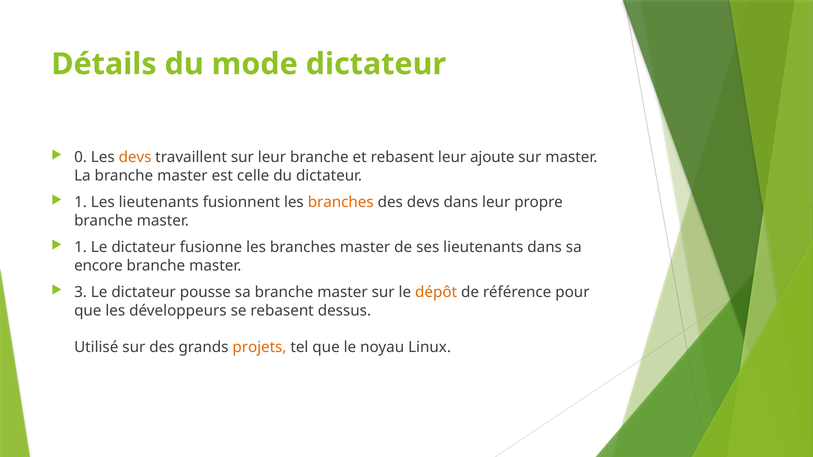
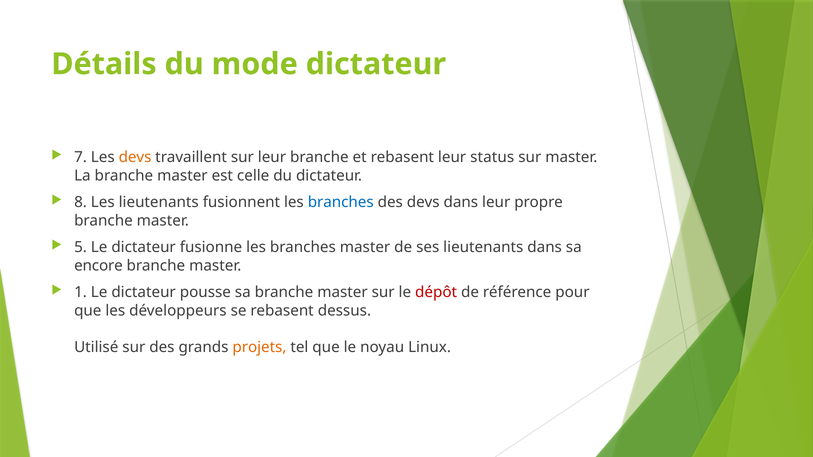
0: 0 -> 7 (81, 157)
ajoute: ajoute -> status (492, 157)
1: 1 -> 8 (81, 202)
branches colour: orange -> blue (341, 202)
1: 1 -> 5 (81, 247)
3: 3 -> 1 (81, 293)
dépôt colour: orange -> red (436, 293)
